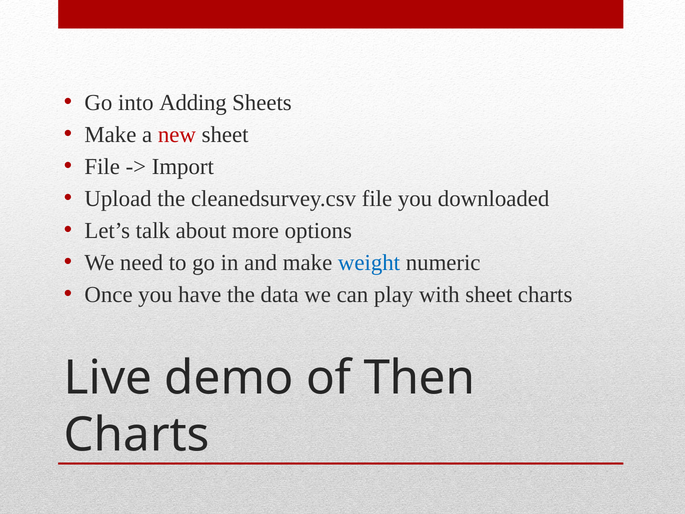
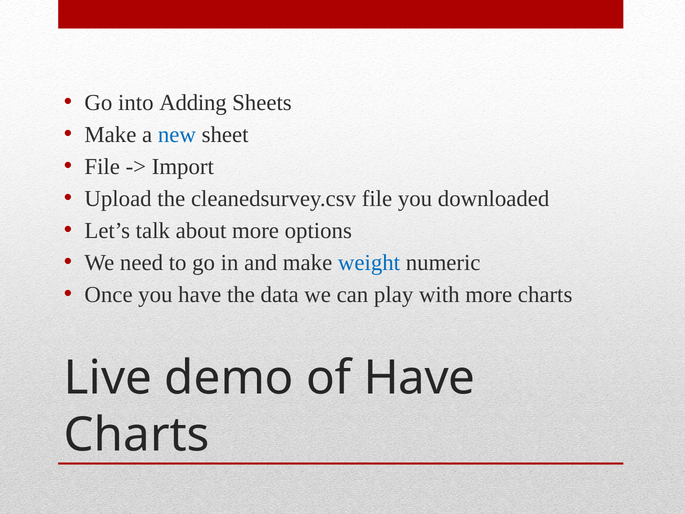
new colour: red -> blue (177, 135)
with sheet: sheet -> more (489, 294)
of Then: Then -> Have (419, 378)
